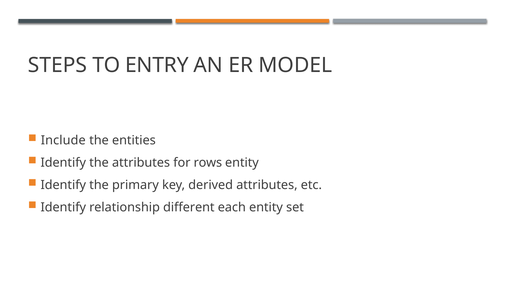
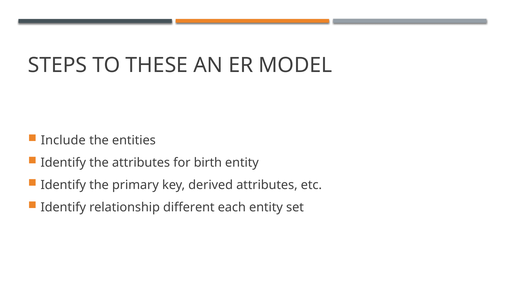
ENTRY: ENTRY -> THESE (157, 65)
rows: rows -> birth (208, 163)
